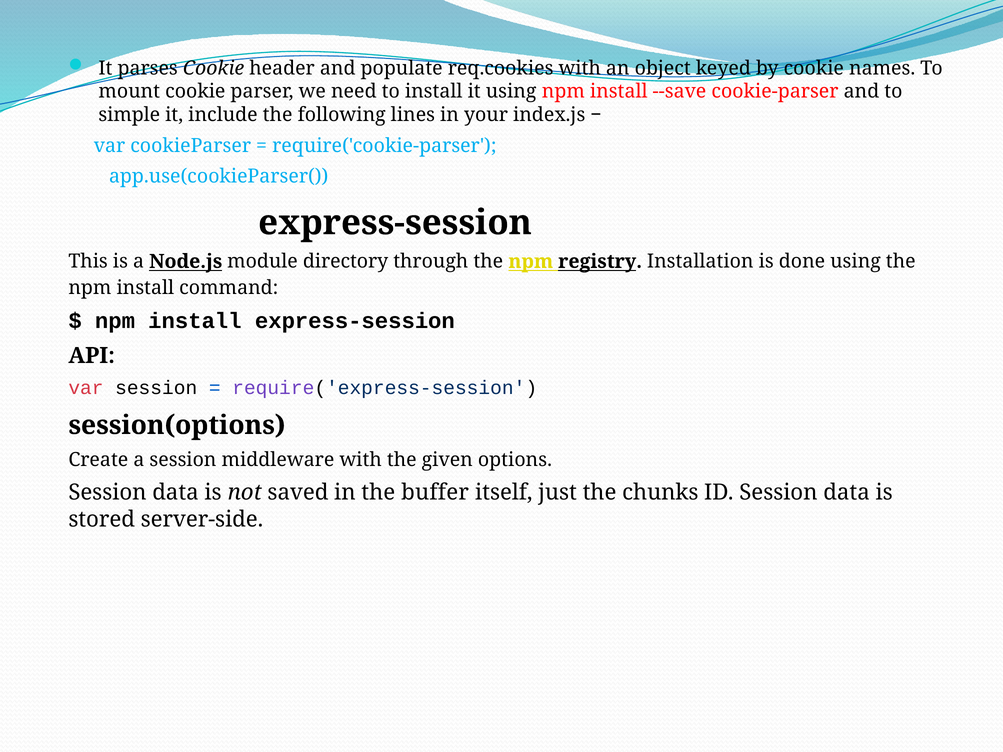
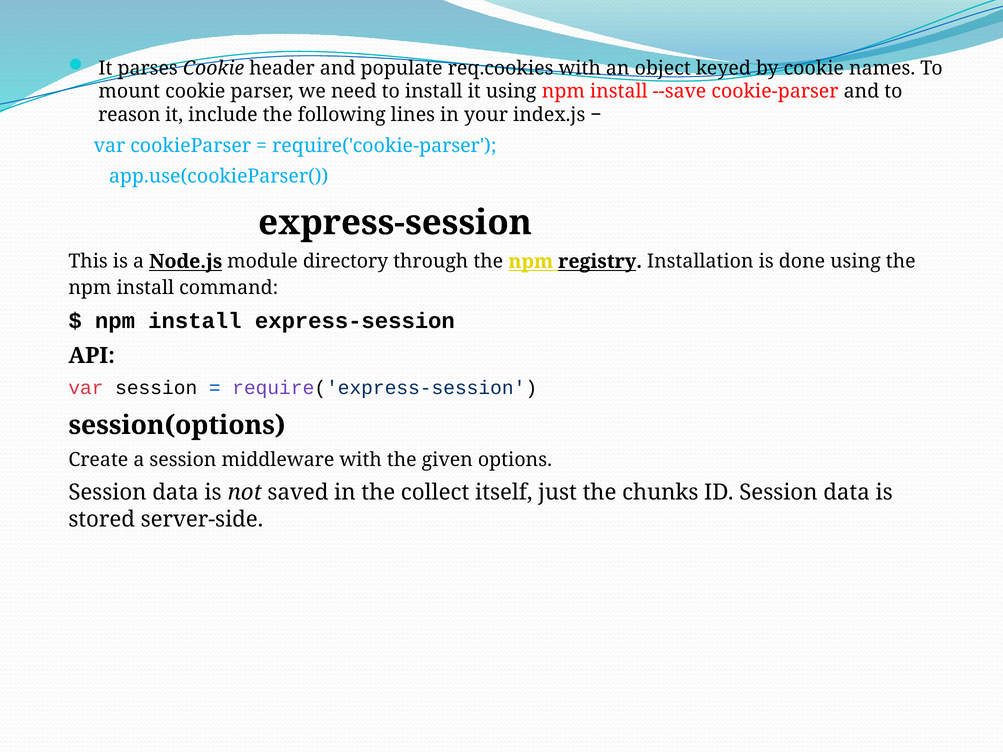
simple: simple -> reason (129, 115)
buffer: buffer -> collect (435, 493)
